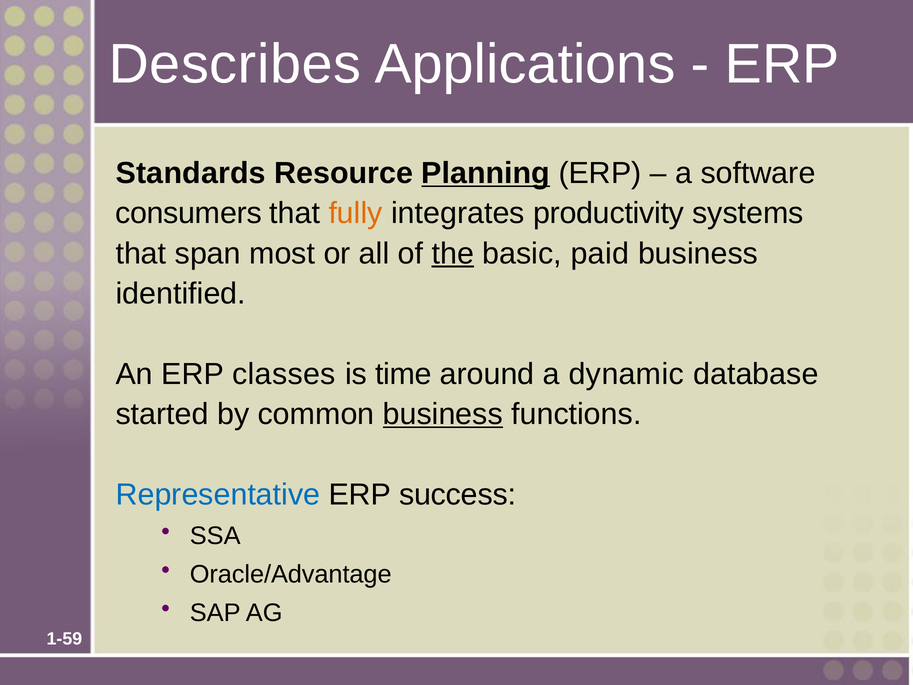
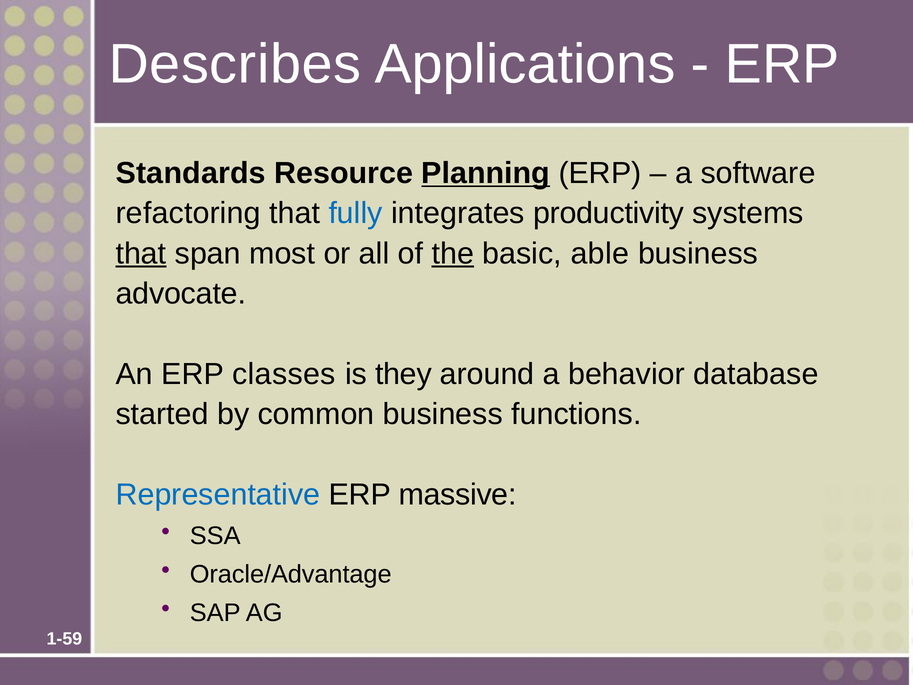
consumers: consumers -> refactoring (188, 213)
fully colour: orange -> blue (356, 213)
that underline: none -> present (141, 253)
paid: paid -> able (600, 253)
identified: identified -> advocate (181, 294)
time: time -> they (403, 374)
dynamic: dynamic -> behavior (626, 374)
business underline: present -> none (443, 414)
success: success -> massive (458, 494)
